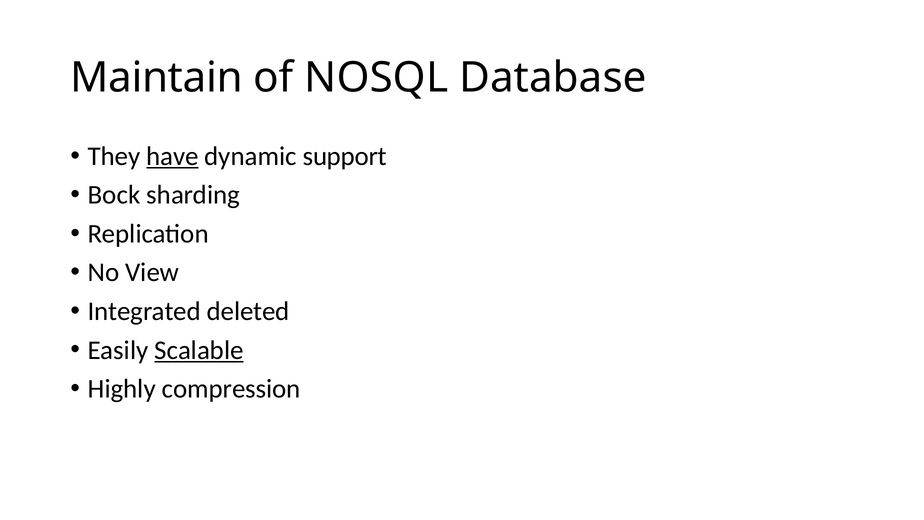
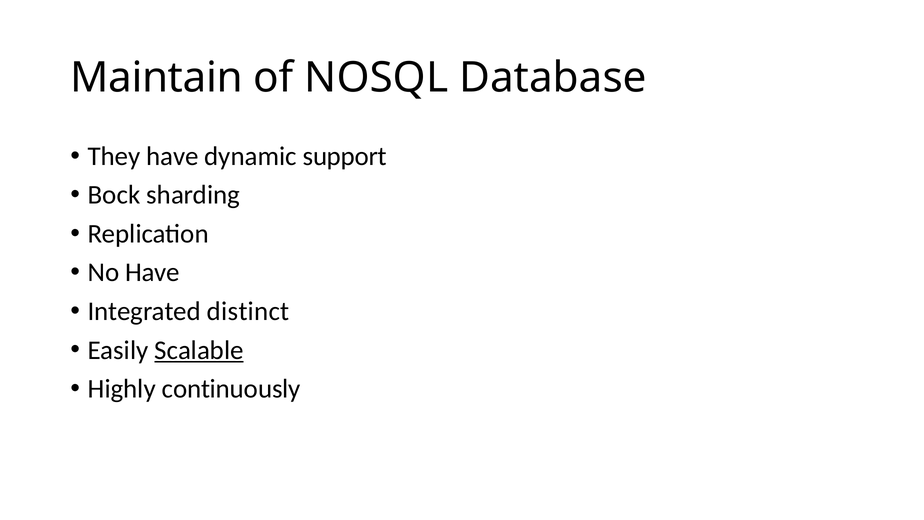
have underline: present -> none (172, 156)
No View: View -> Have (152, 272)
deleted: deleted -> distinct (248, 311)
compression: compression -> continuously (231, 389)
